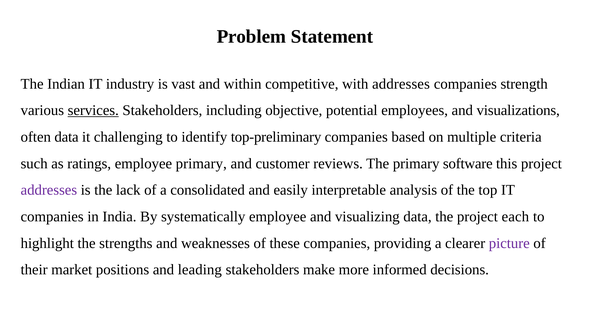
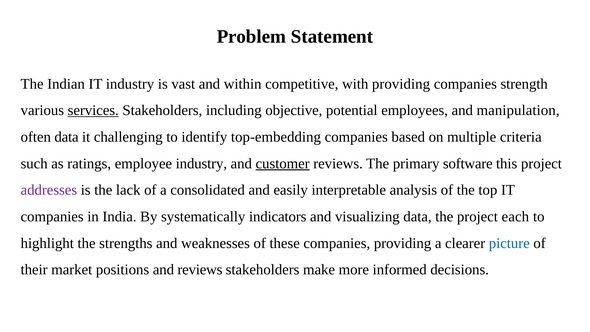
with addresses: addresses -> providing (401, 84)
visualizations: visualizations -> manipulation (518, 110)
top-preliminary: top-preliminary -> top-embedding (276, 137)
employee primary: primary -> industry (201, 163)
customer underline: none -> present (283, 163)
systematically employee: employee -> indicators (278, 217)
picture colour: purple -> blue (509, 243)
and leading: leading -> reviews (200, 270)
